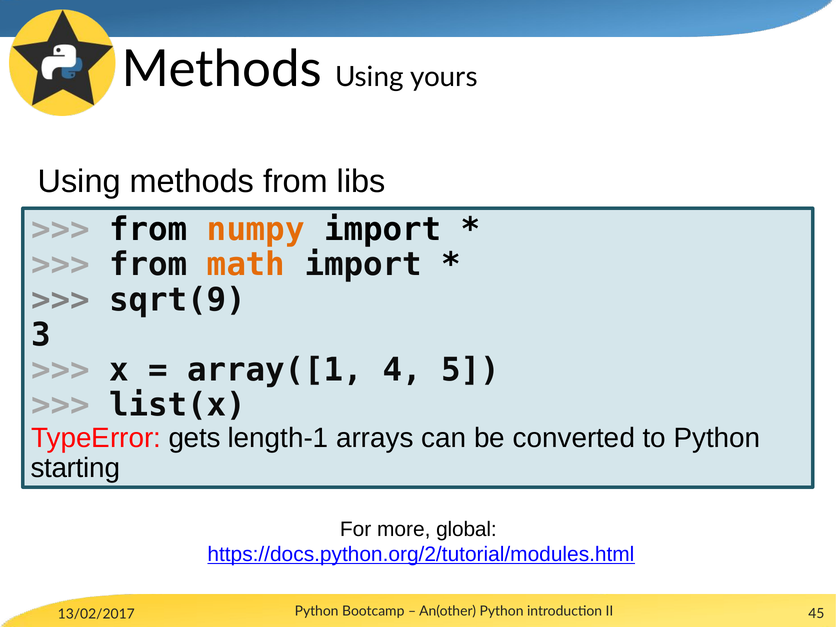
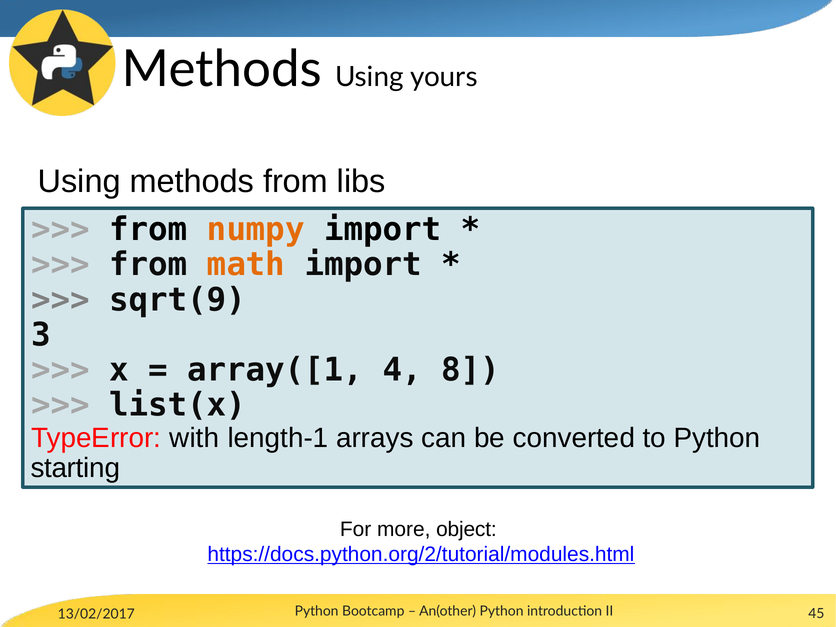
5: 5 -> 8 (470, 370)
gets: gets -> with (194, 438)
global: global -> object (466, 529)
